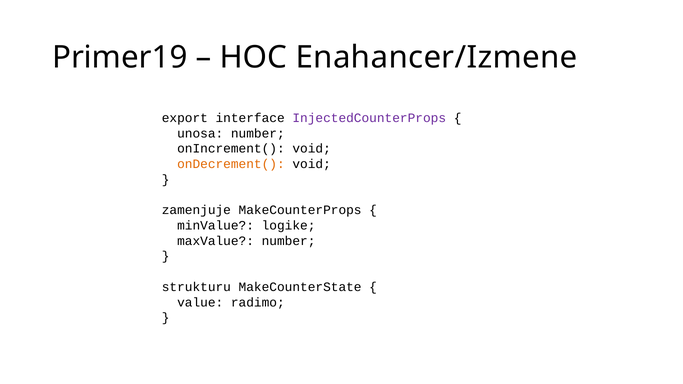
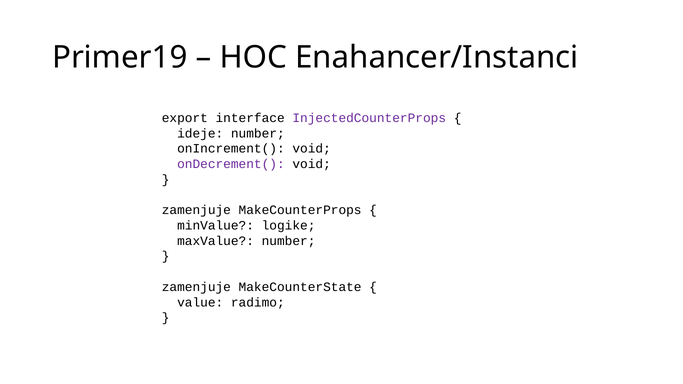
Enahancer/Izmene: Enahancer/Izmene -> Enahancer/Instanci (437, 57)
unosa: unosa -> ideje (200, 133)
onDecrement( colour: orange -> purple (231, 164)
strukturu: strukturu -> zamenjuje (196, 287)
